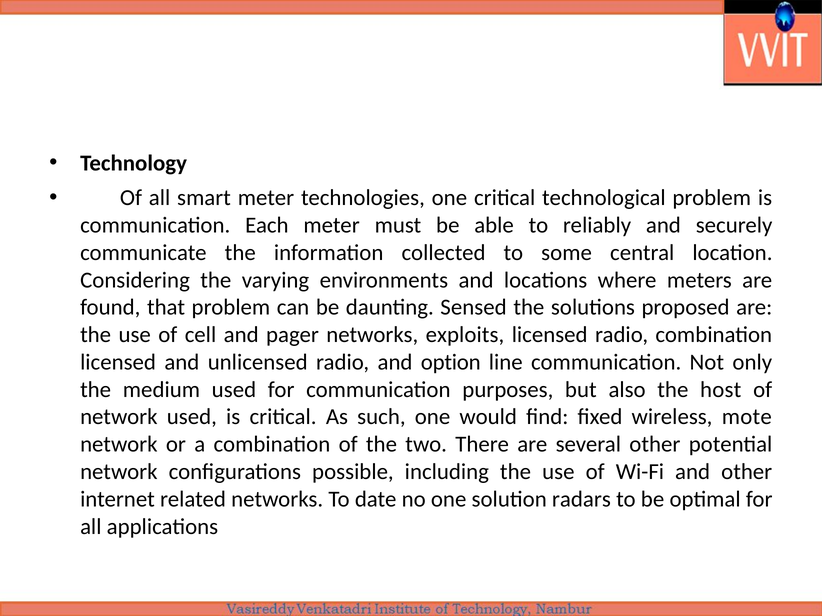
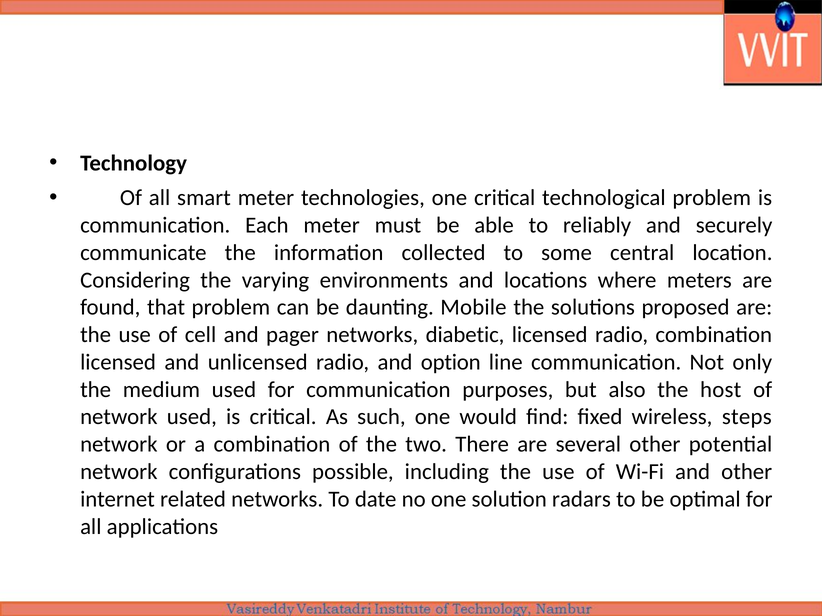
Sensed: Sensed -> Mobile (473, 308)
exploits: exploits -> diabetic (465, 335)
mote: mote -> steps (747, 417)
